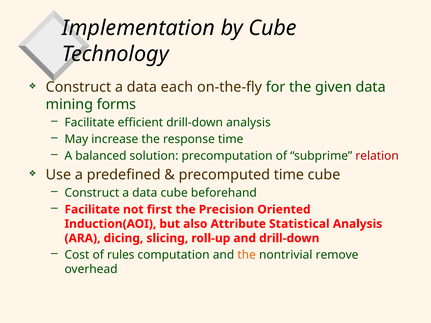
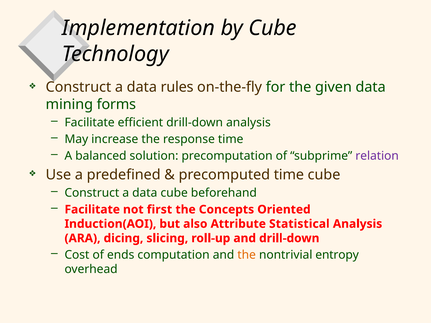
each: each -> rules (177, 87)
relation colour: red -> purple (377, 156)
Precision: Precision -> Concepts (226, 210)
rules: rules -> ends (121, 255)
remove: remove -> entropy (337, 255)
